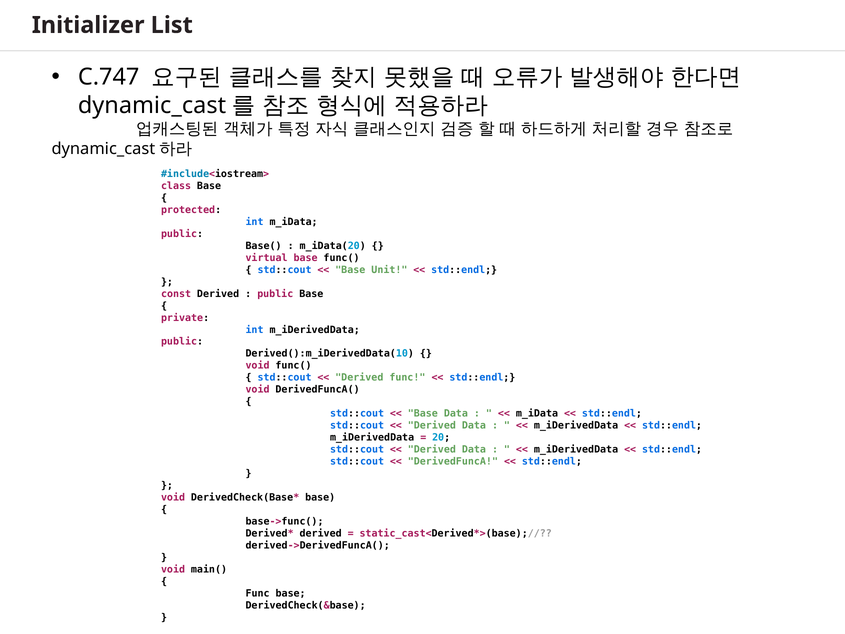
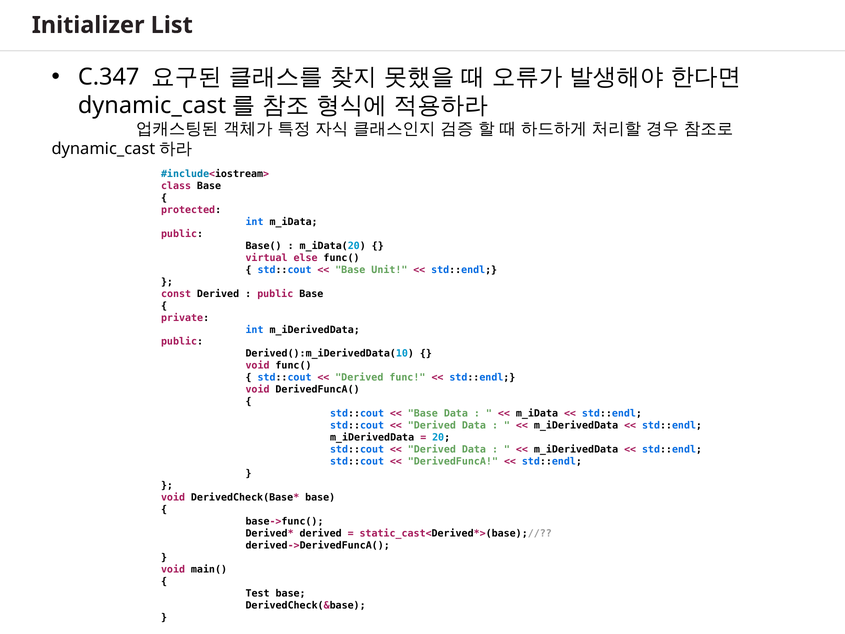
C.747: C.747 -> C.347 (109, 77)
virtual base: base -> else (306, 258)
Func: Func -> Test (258, 593)
